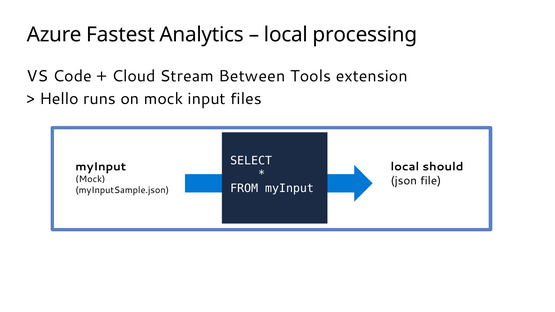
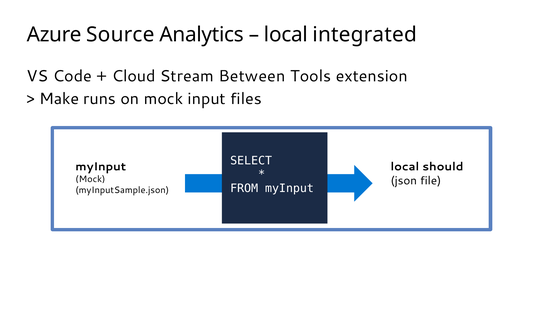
Fastest: Fastest -> Source (120, 35)
processing: processing -> integrated (365, 35)
Hello: Hello -> Make (59, 99)
